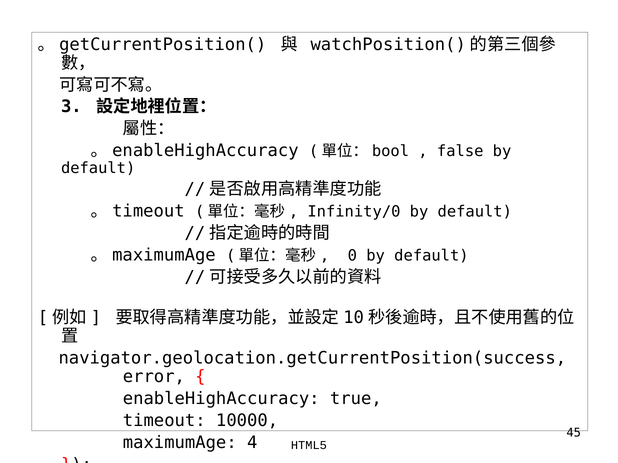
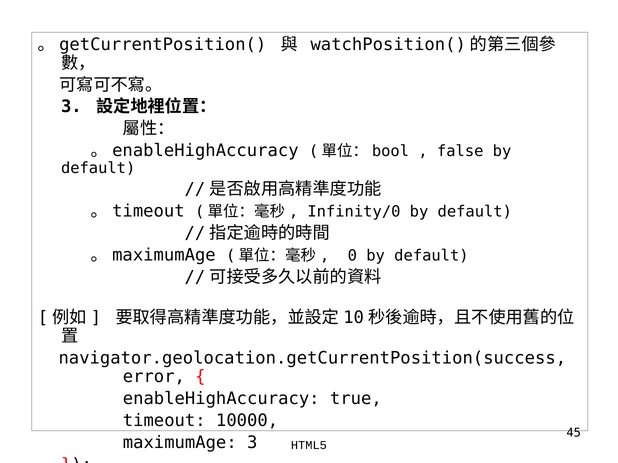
maximumAge 4: 4 -> 3 (252, 443)
